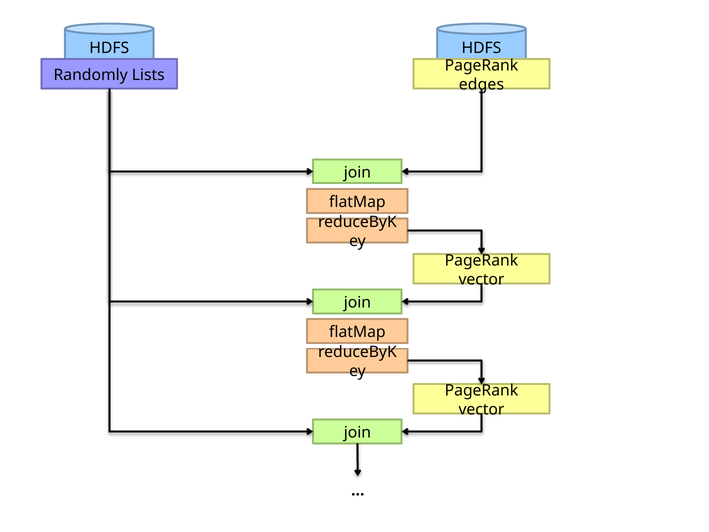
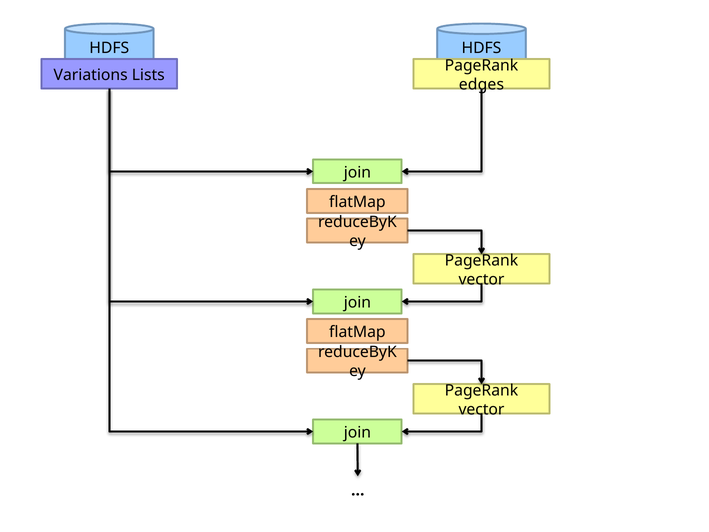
Randomly: Randomly -> Variations (91, 75)
